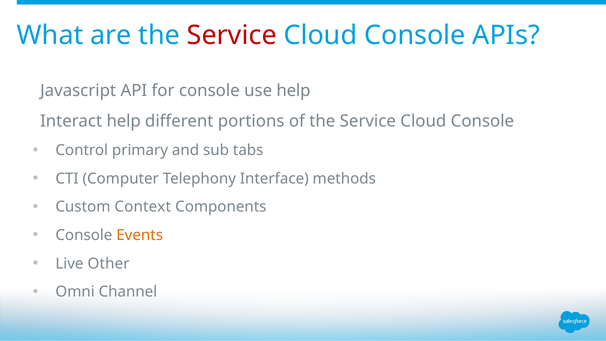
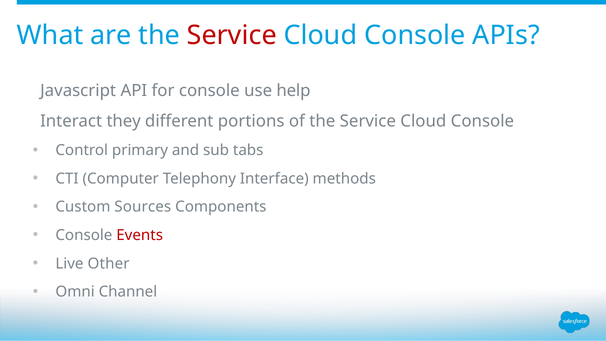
Interact help: help -> they (124, 121)
Context: Context -> Sources (143, 207)
Events colour: orange -> red (140, 235)
